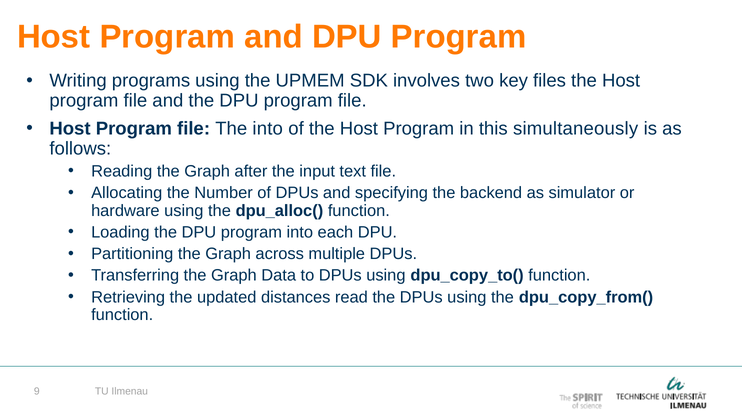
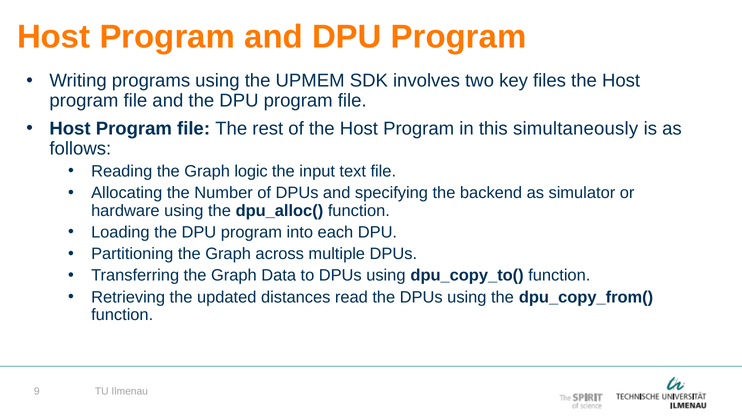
The into: into -> rest (268, 129)
after: after -> logic (251, 171)
